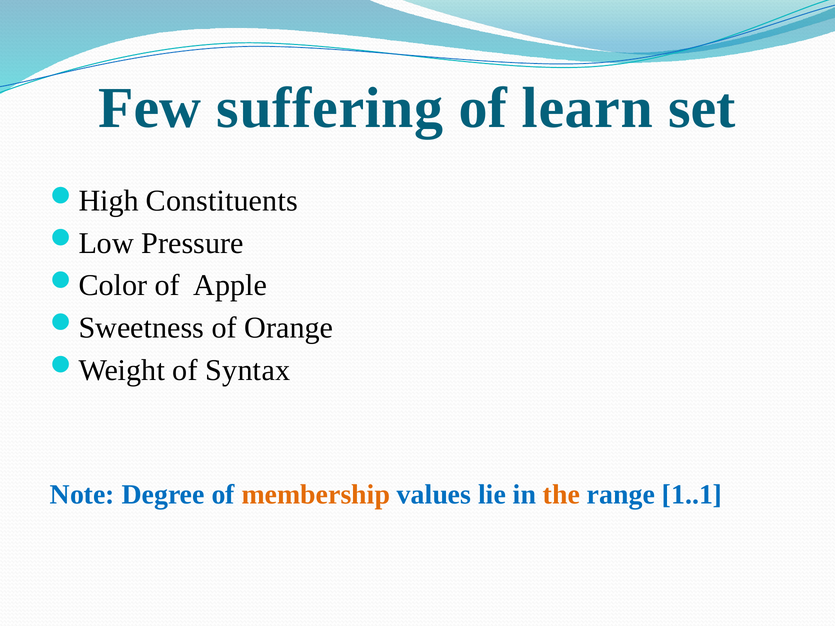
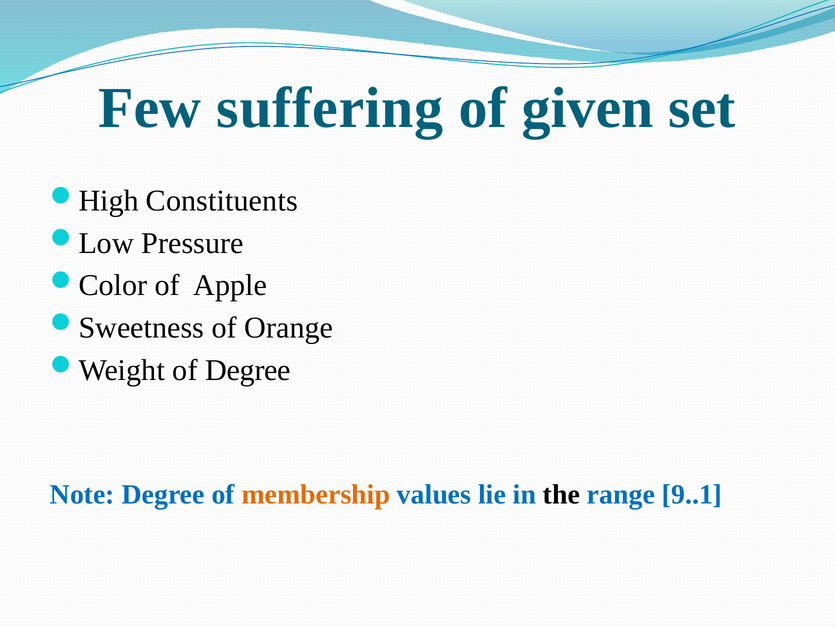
learn: learn -> given (588, 108)
of Syntax: Syntax -> Degree (248, 370)
the colour: orange -> black (561, 495)
1..1: 1..1 -> 9..1 (692, 495)
